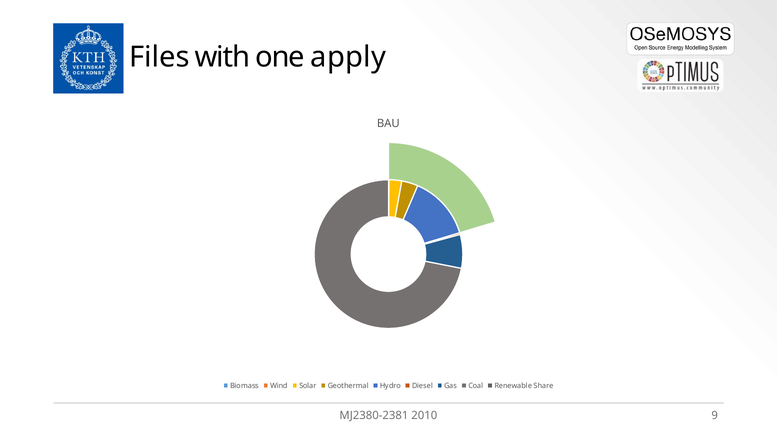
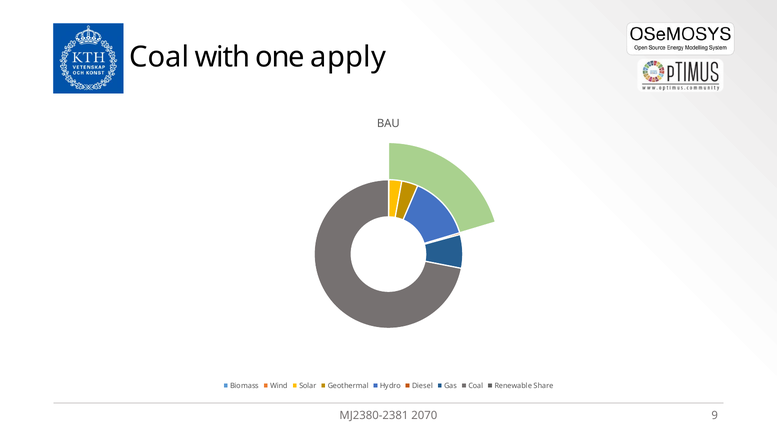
Files: Files -> Coal (159, 57)
2010: 2010 -> 2070 (424, 416)
